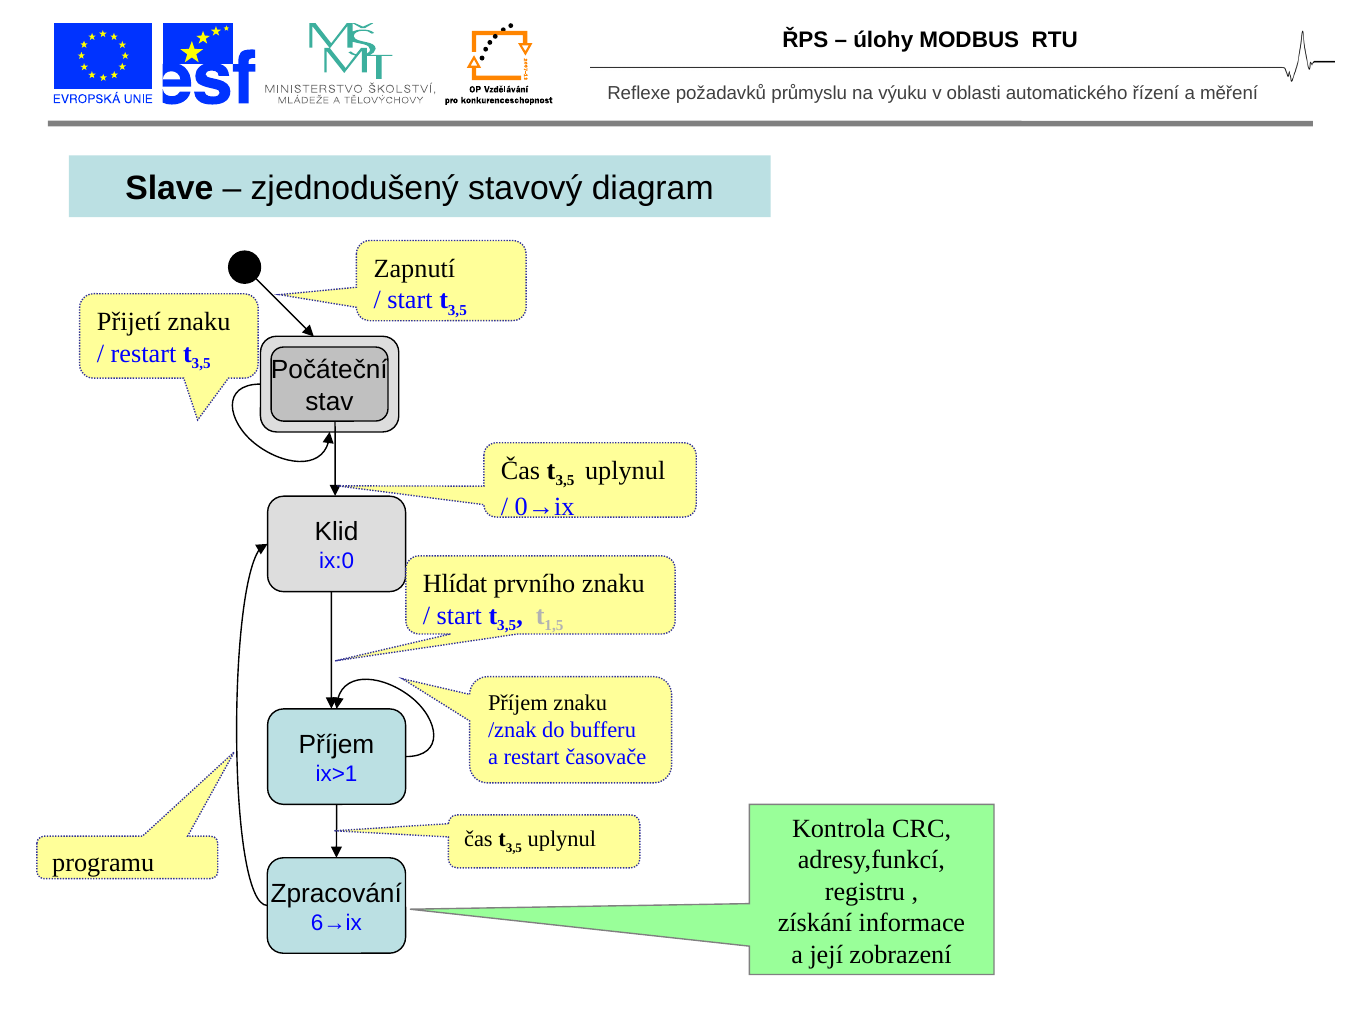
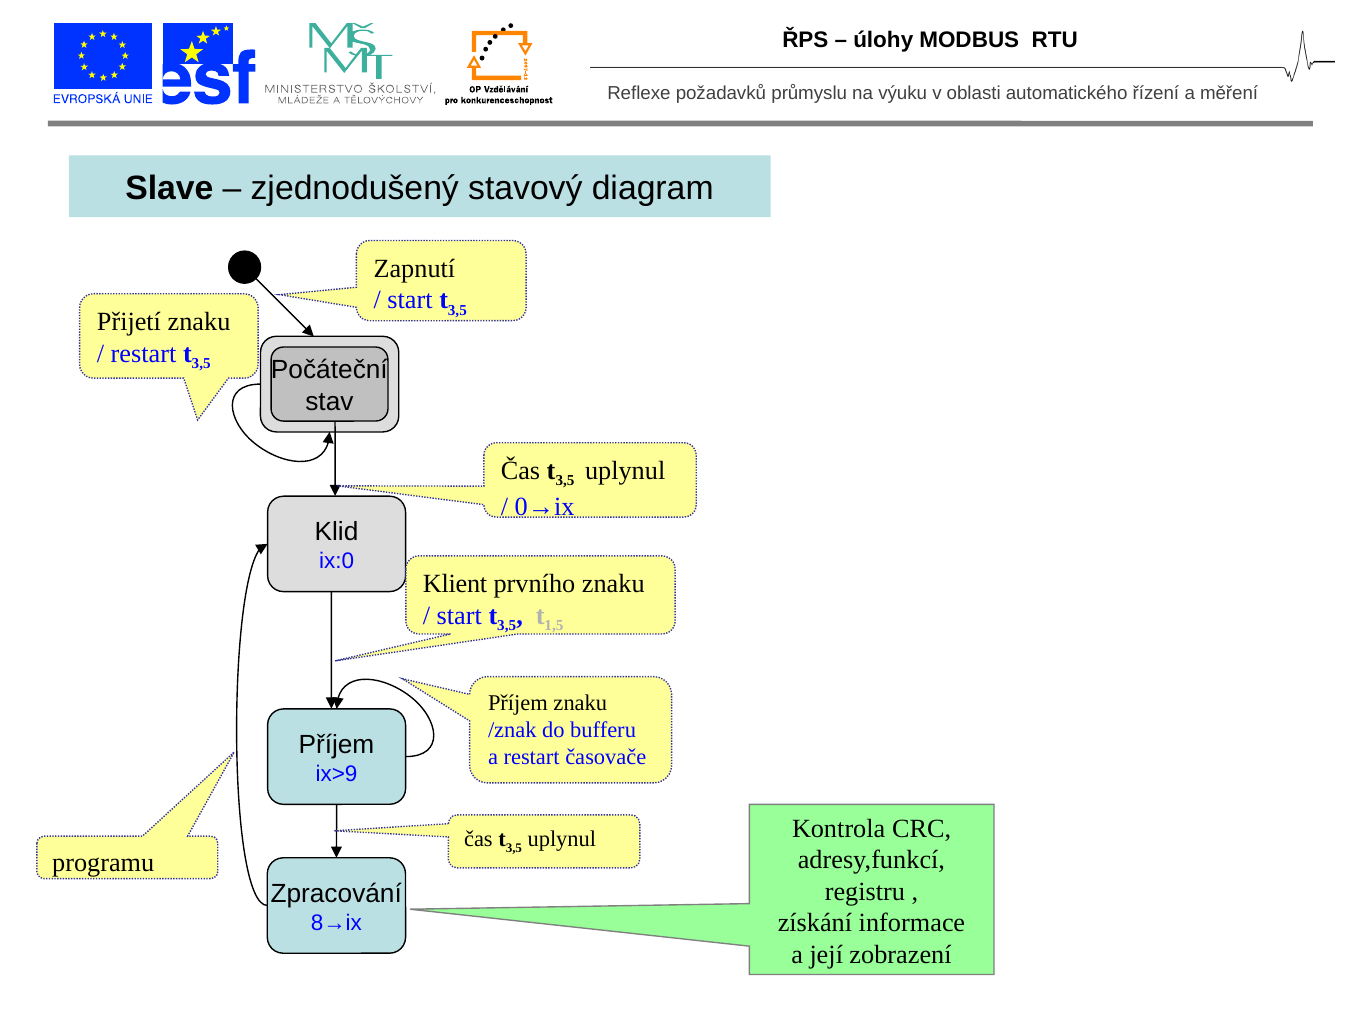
Hlídat: Hlídat -> Klient (455, 584)
ix>1: ix>1 -> ix>9 (337, 774)
6→ix: 6→ix -> 8→ix (336, 922)
